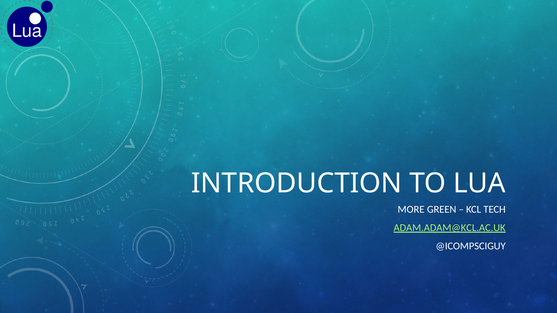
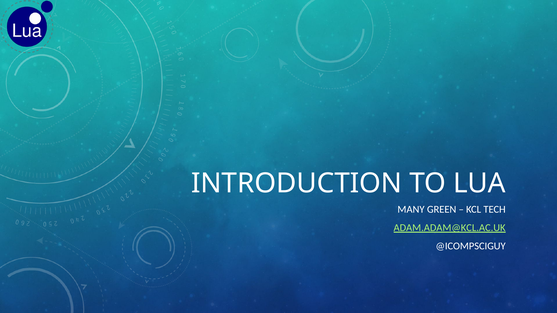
MORE: MORE -> MANY (411, 209)
